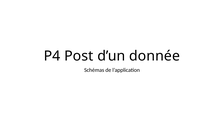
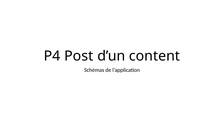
donnée: donnée -> content (154, 56)
